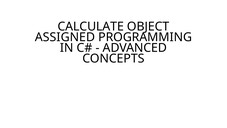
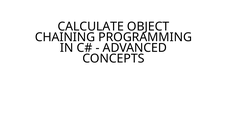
ASSIGNED: ASSIGNED -> CHAINING (65, 37)
